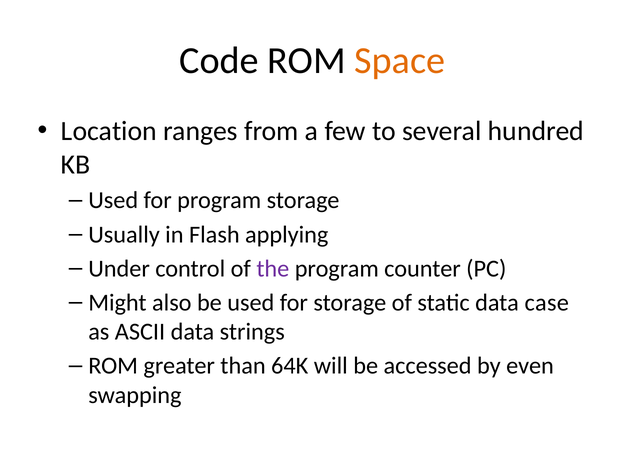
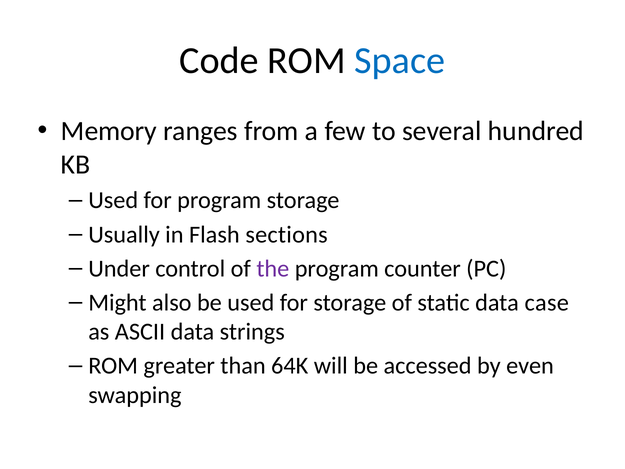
Space colour: orange -> blue (400, 61)
Location: Location -> Memory (109, 131)
applying: applying -> sections (287, 234)
